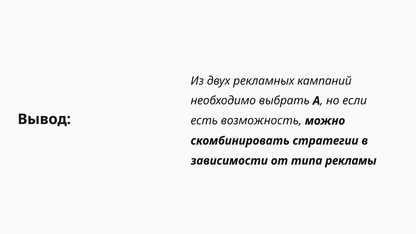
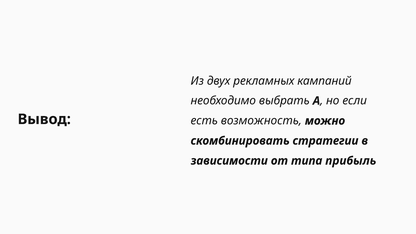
рекламы: рекламы -> прибыль (351, 161)
